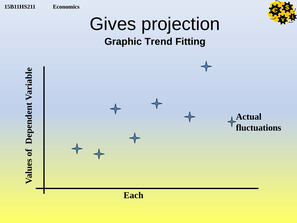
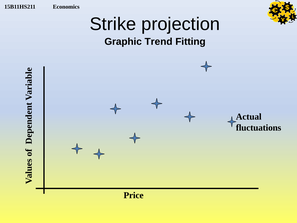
Gives: Gives -> Strike (113, 24)
Each: Each -> Price (134, 195)
